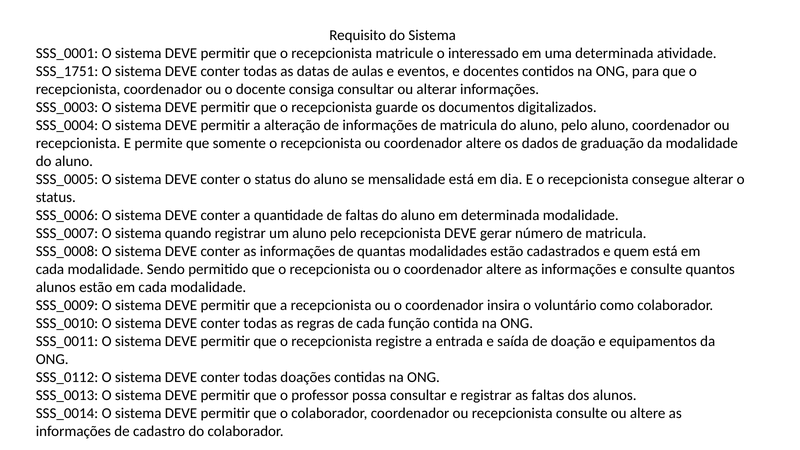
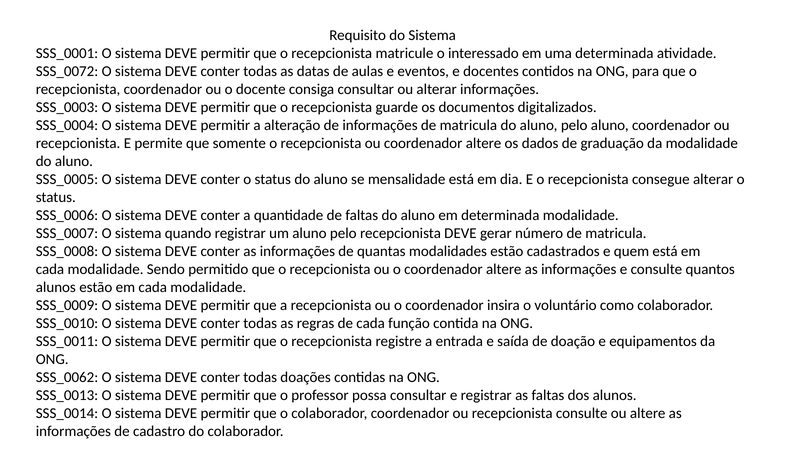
SSS_1751: SSS_1751 -> SSS_0072 (67, 71)
SSS_0112: SSS_0112 -> SSS_0062 (67, 377)
